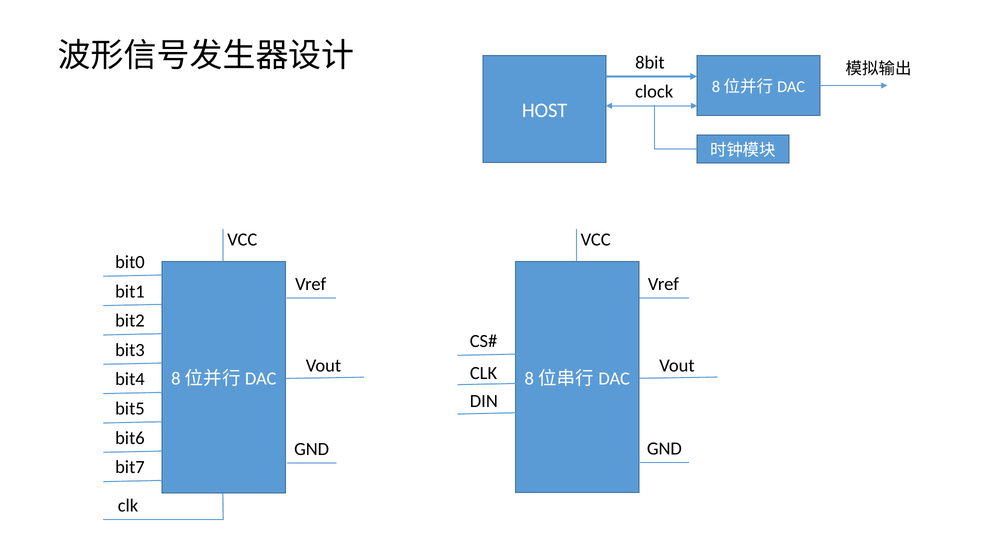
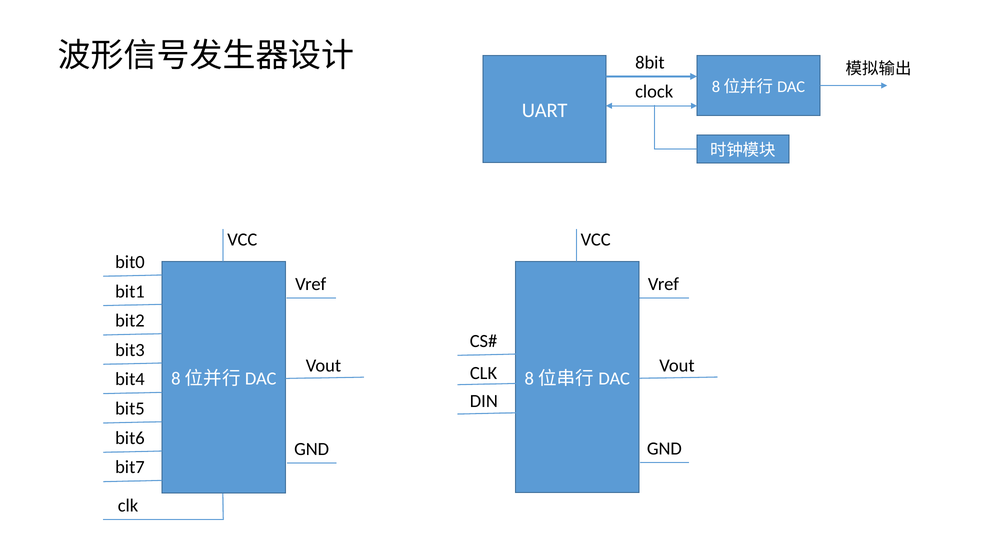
HOST: HOST -> UART (545, 110)
